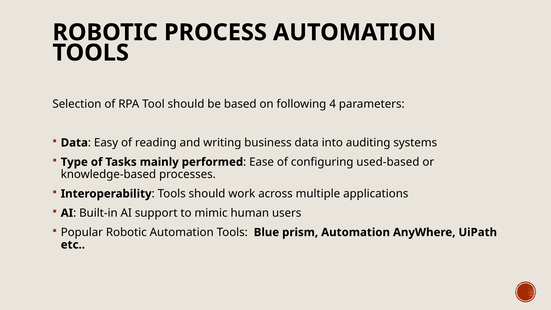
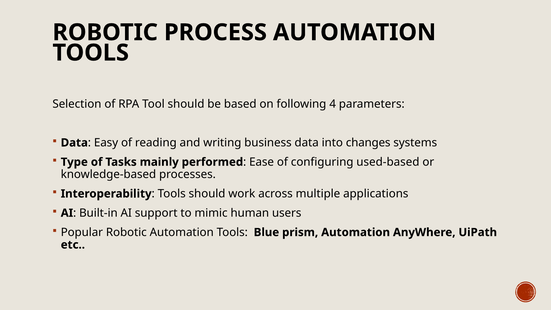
auditing: auditing -> changes (368, 143)
